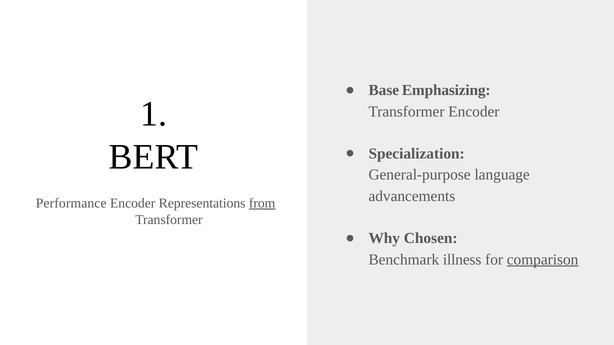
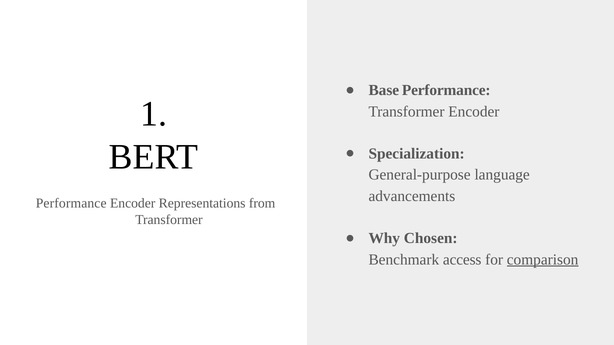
Base Emphasizing: Emphasizing -> Performance (446, 90)
from underline: present -> none (262, 203)
illness: illness -> access (462, 260)
